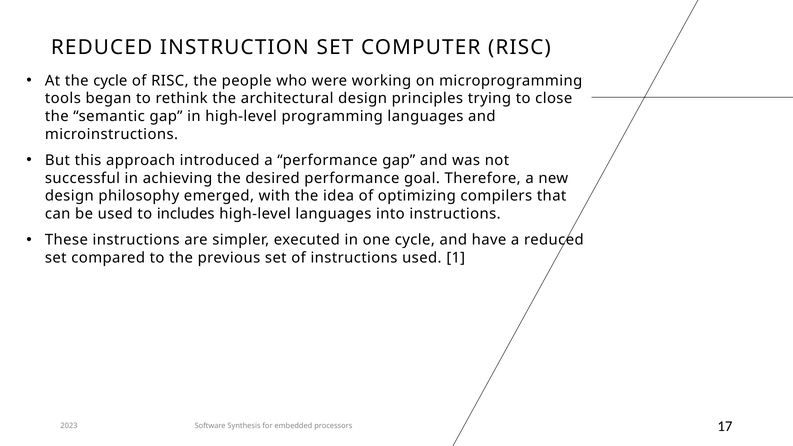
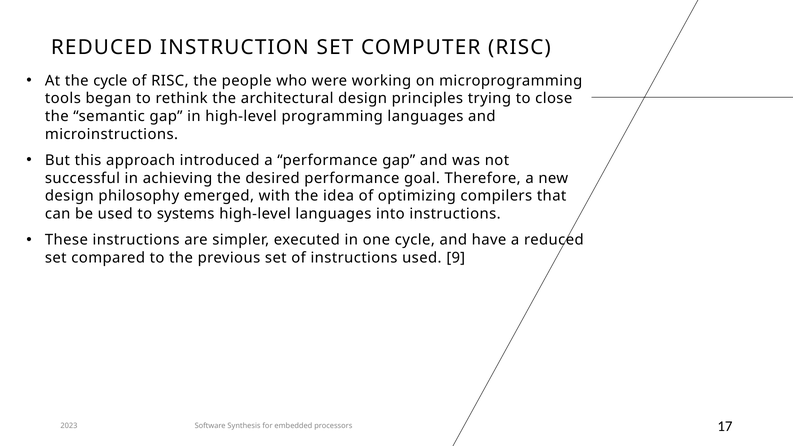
includes: includes -> systems (186, 214)
1: 1 -> 9 (456, 258)
